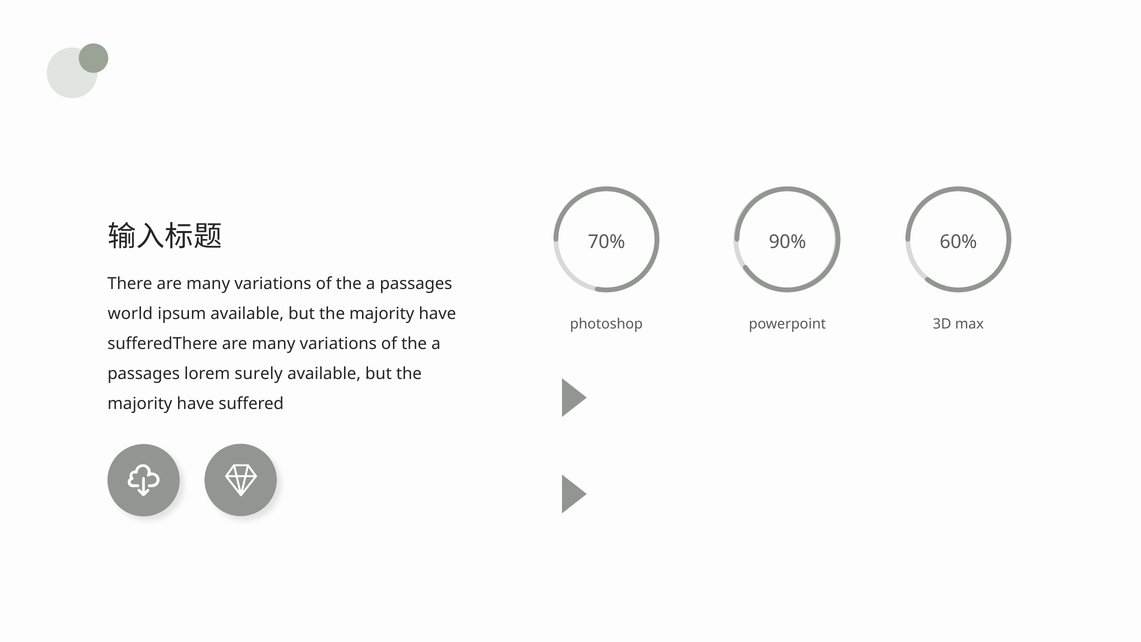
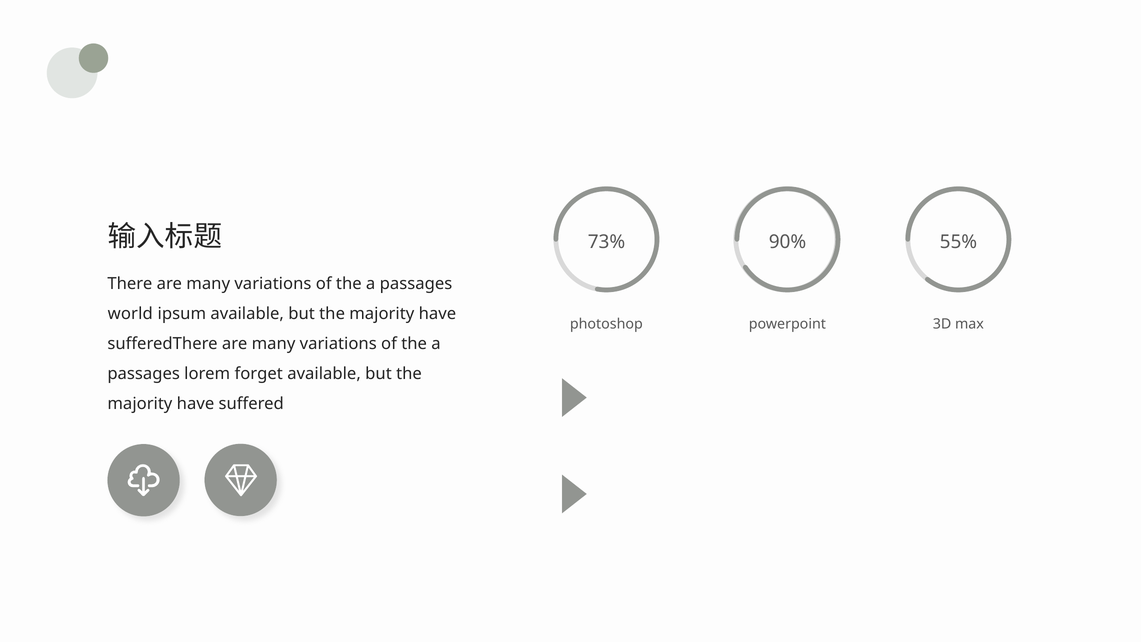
70%: 70% -> 73% (606, 242)
60%: 60% -> 55% (958, 242)
surely: surely -> forget (259, 373)
